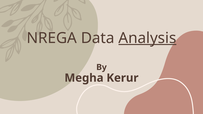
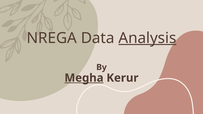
Megha underline: none -> present (84, 78)
